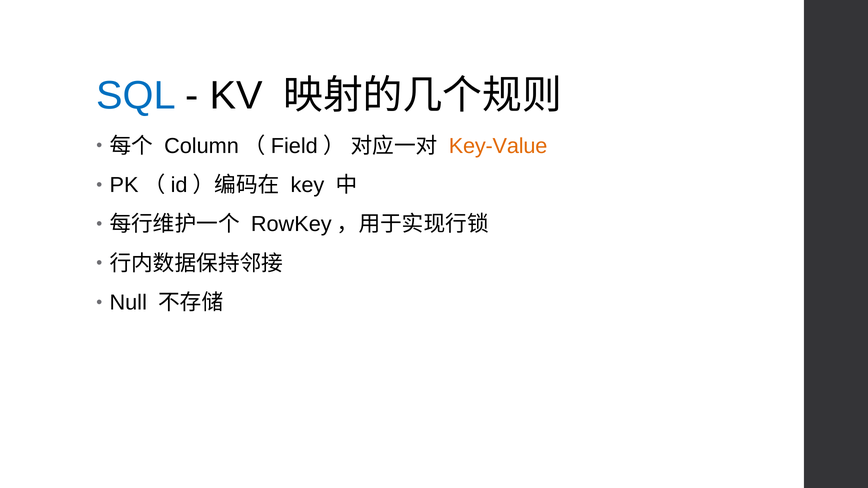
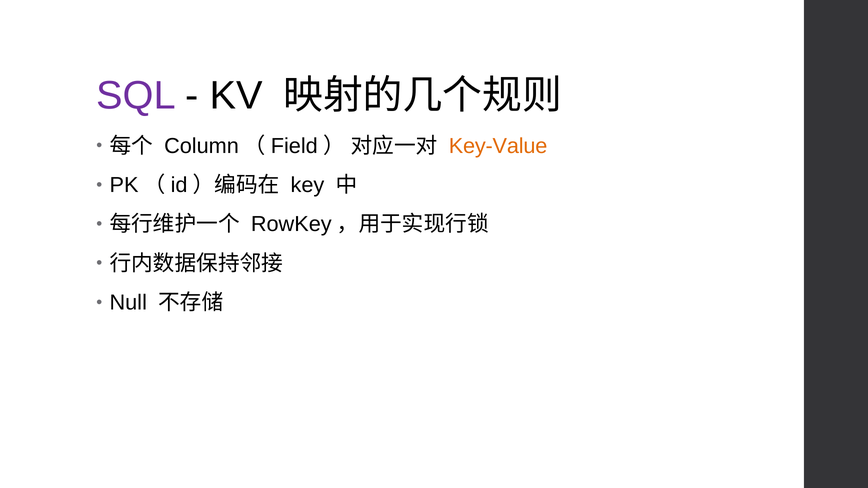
SQL colour: blue -> purple (136, 95)
